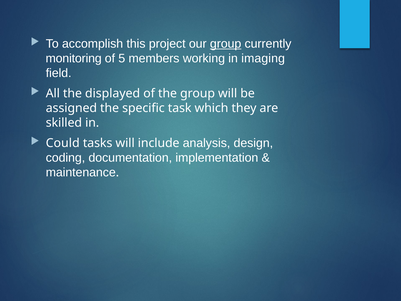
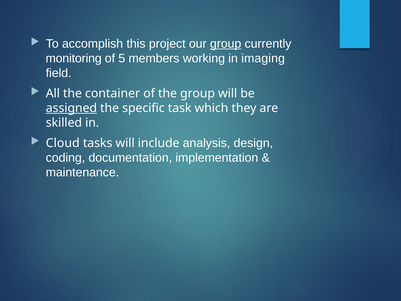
displayed: displayed -> container (113, 93)
assigned underline: none -> present (71, 108)
Could: Could -> Cloud (63, 143)
